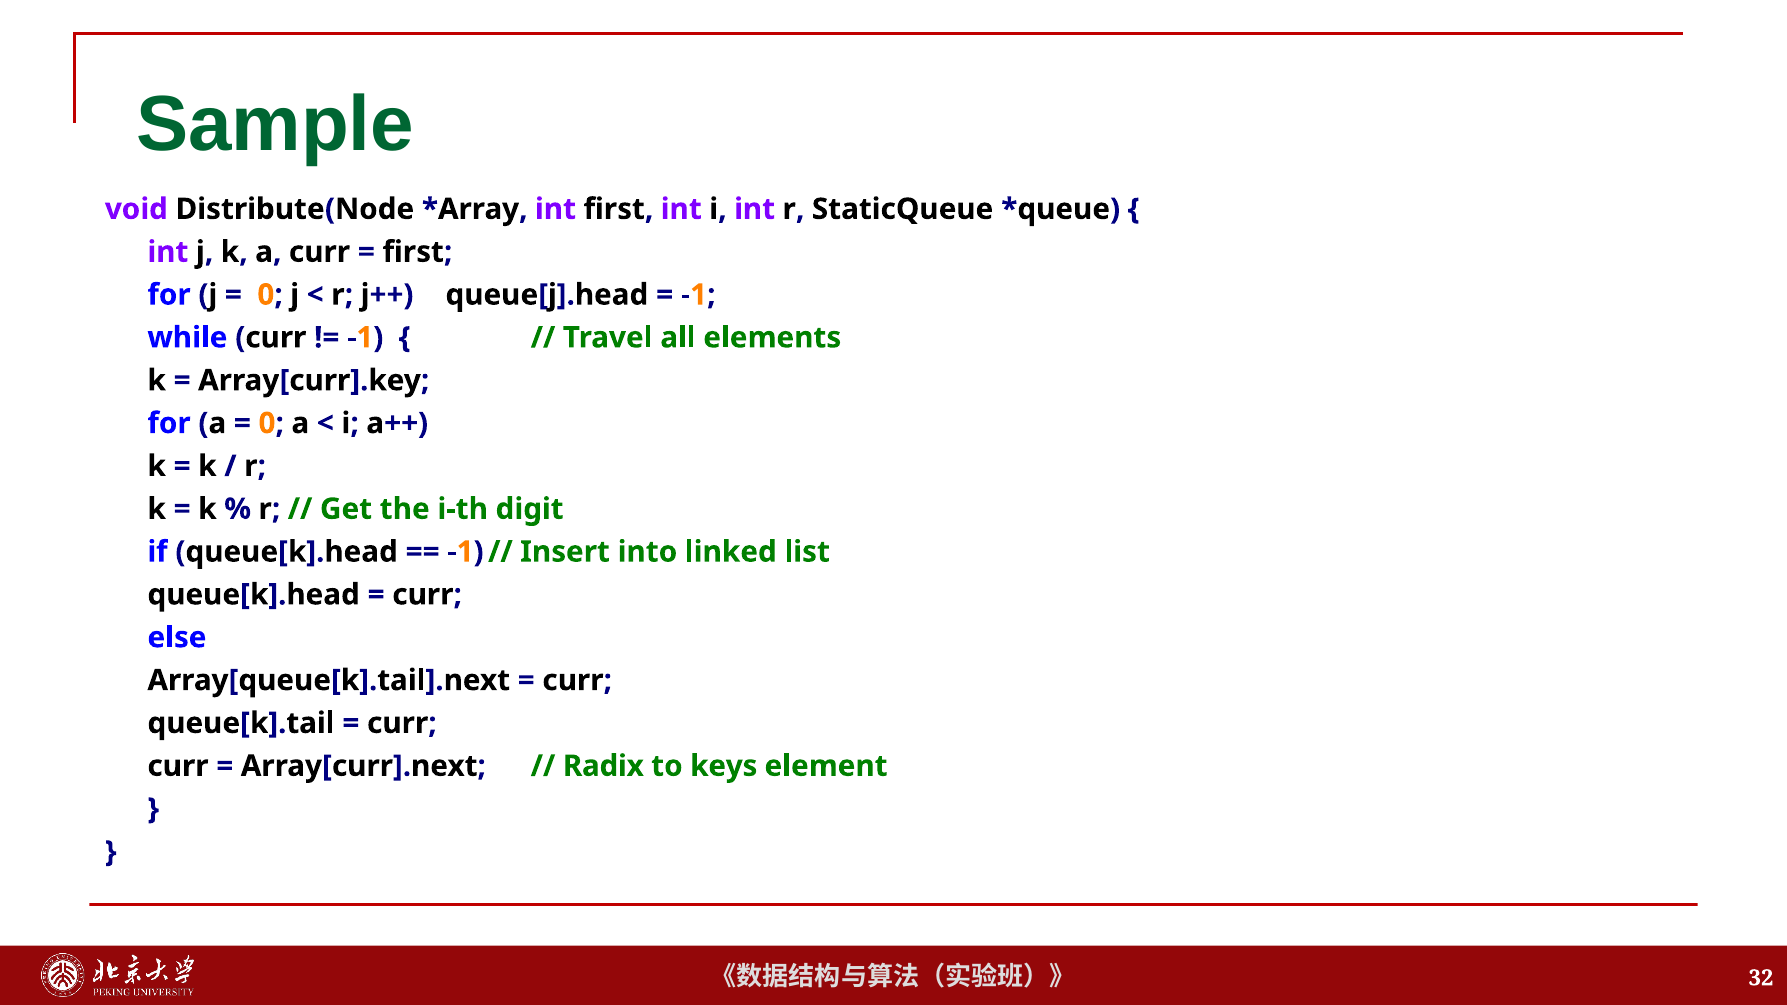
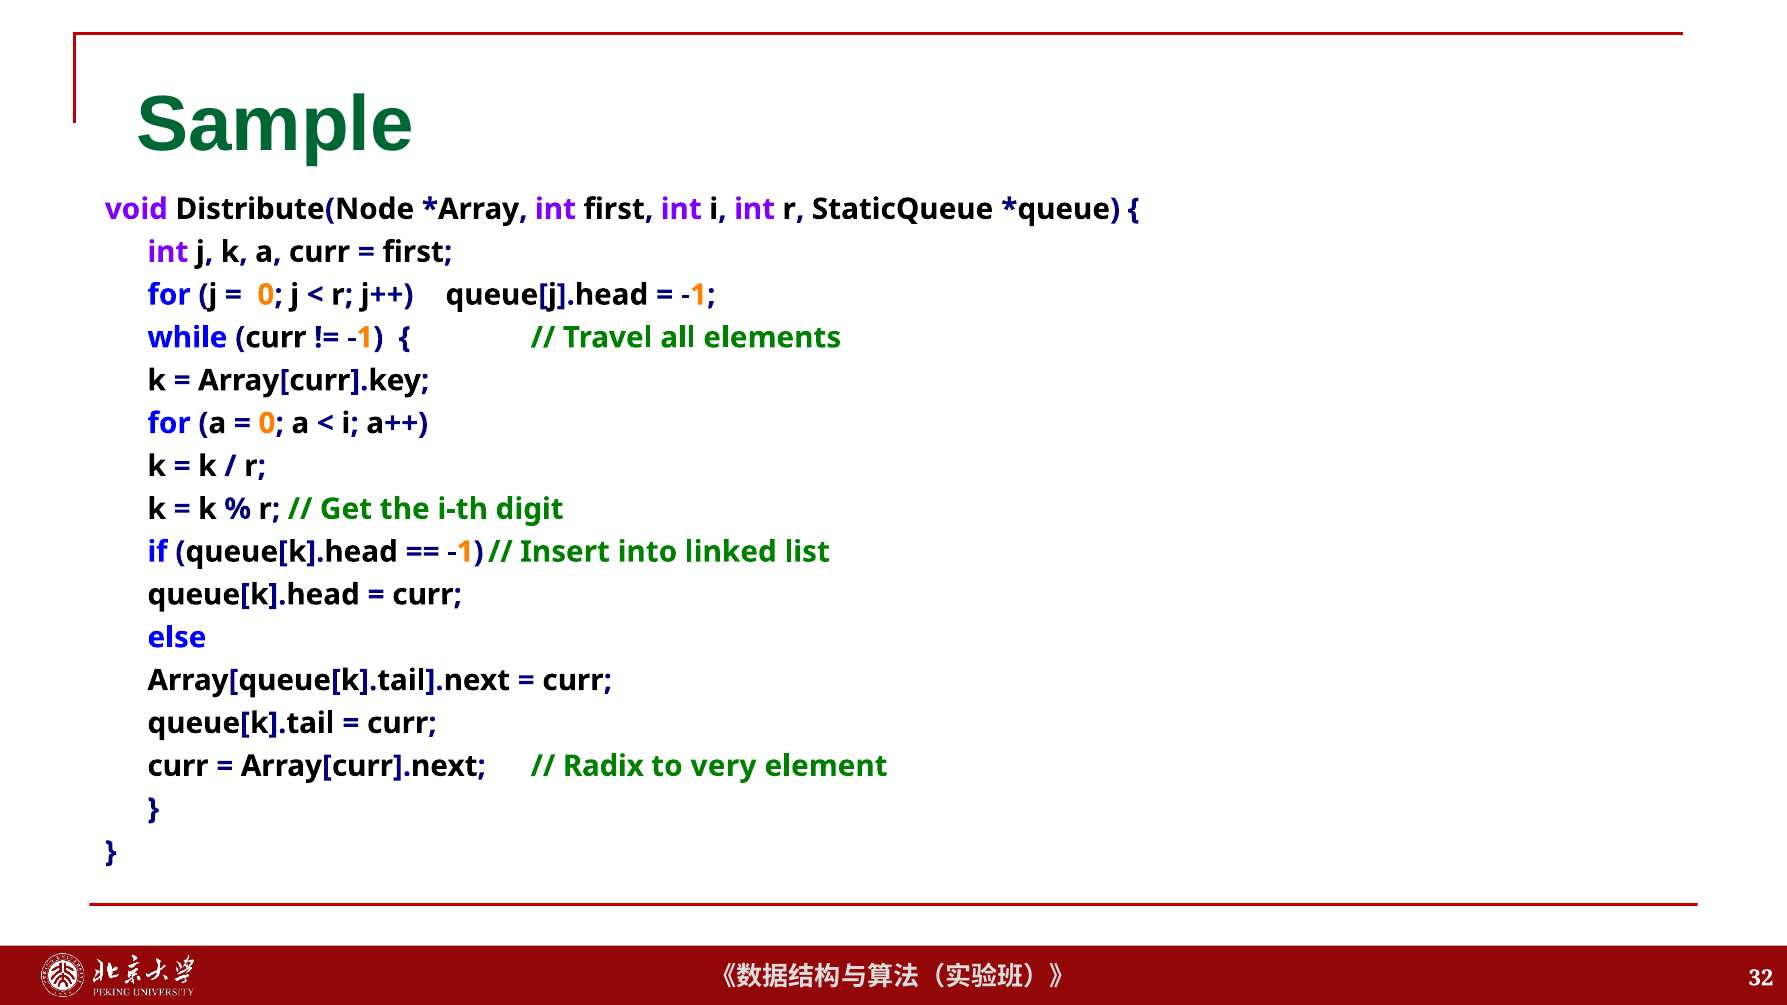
keys: keys -> very (723, 766)
